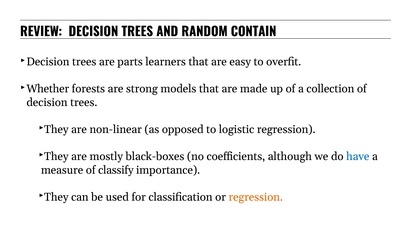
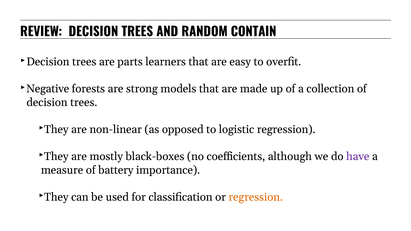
Whether: Whether -> Negative (48, 89)
have colour: blue -> purple (358, 156)
classify: classify -> battery (116, 170)
